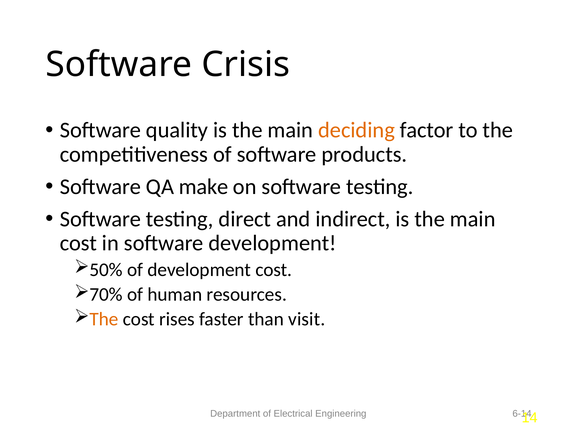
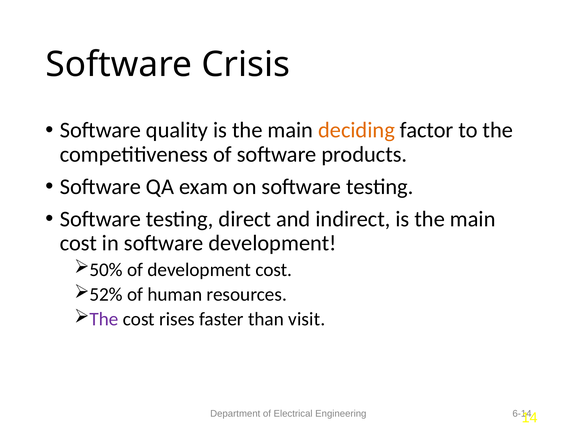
make: make -> exam (204, 187)
70%: 70% -> 52% (106, 294)
The colour: orange -> purple (104, 319)
